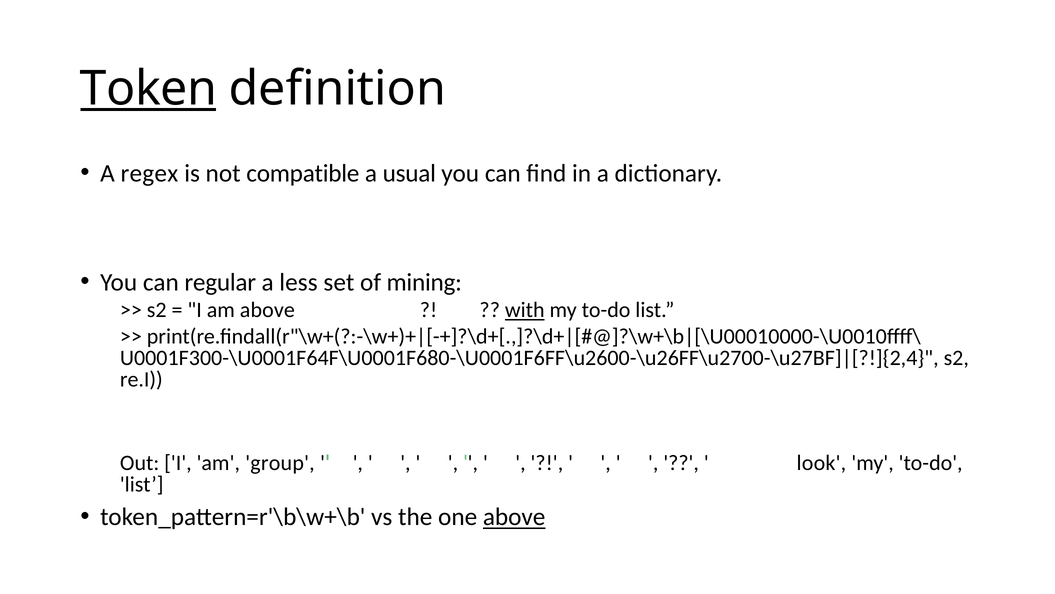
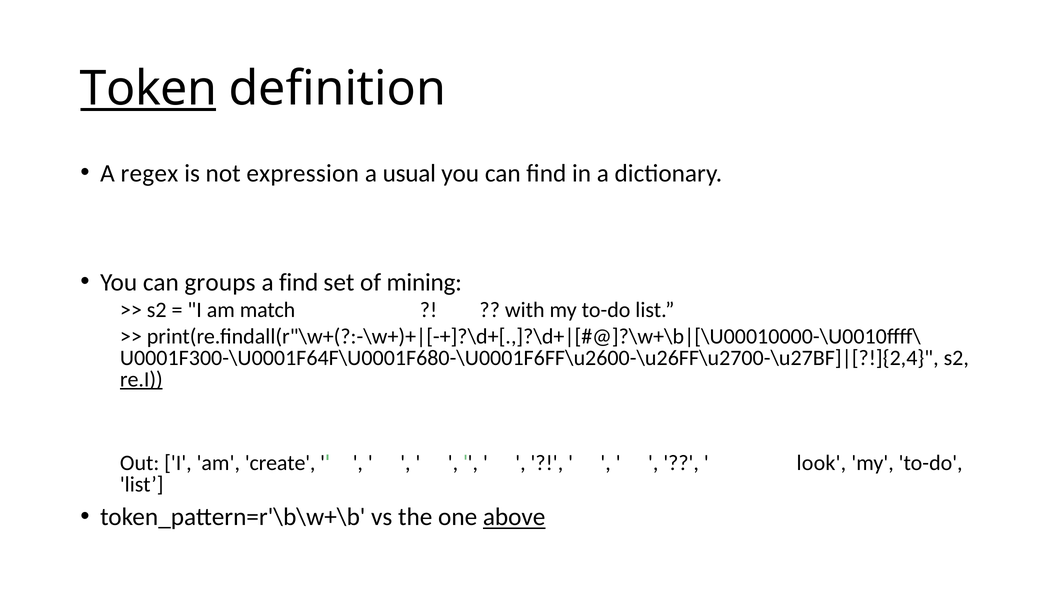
compatible: compatible -> expression (303, 173)
regular: regular -> groups (220, 282)
a less: less -> find (299, 282)
with underline: present -> none (525, 310)
am above: above -> match (268, 310)
re.I underline: none -> present (141, 379)
group: group -> create (280, 463)
